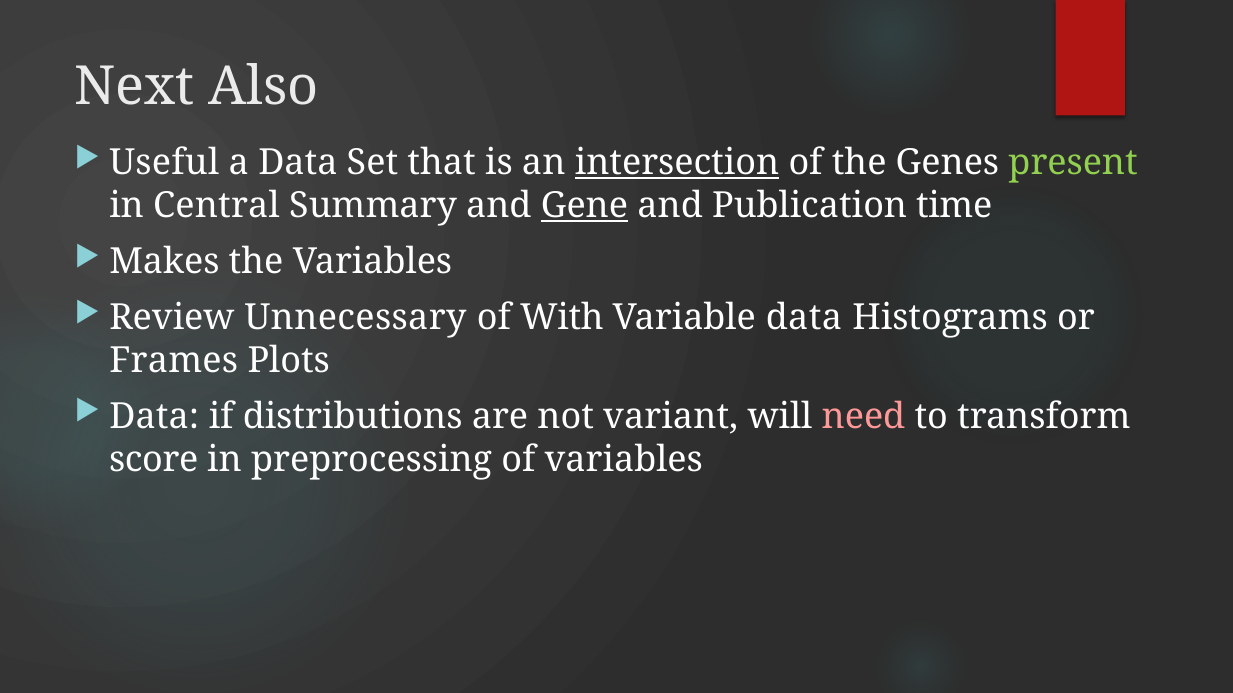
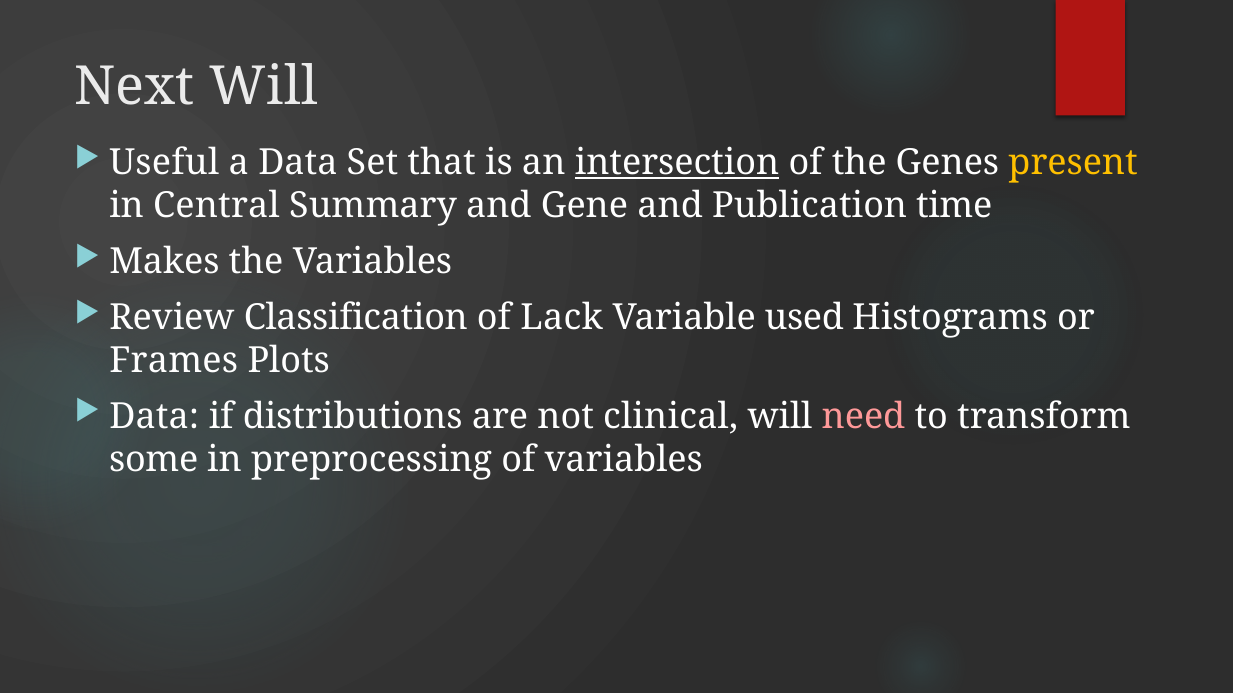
Next Also: Also -> Will (264, 87)
present colour: light green -> yellow (1073, 163)
Gene underline: present -> none (585, 206)
Unnecessary: Unnecessary -> Classification (356, 318)
With: With -> Lack (562, 318)
Variable data: data -> used (804, 318)
variant: variant -> clinical (671, 417)
score: score -> some (154, 460)
